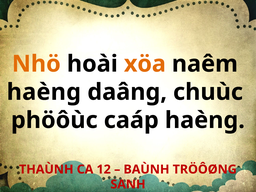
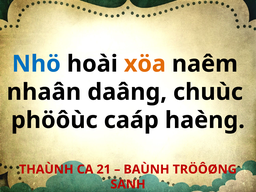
Nhö colour: orange -> blue (36, 64)
haèng: haèng -> nhaân (44, 92)
12: 12 -> 21 (104, 169)
